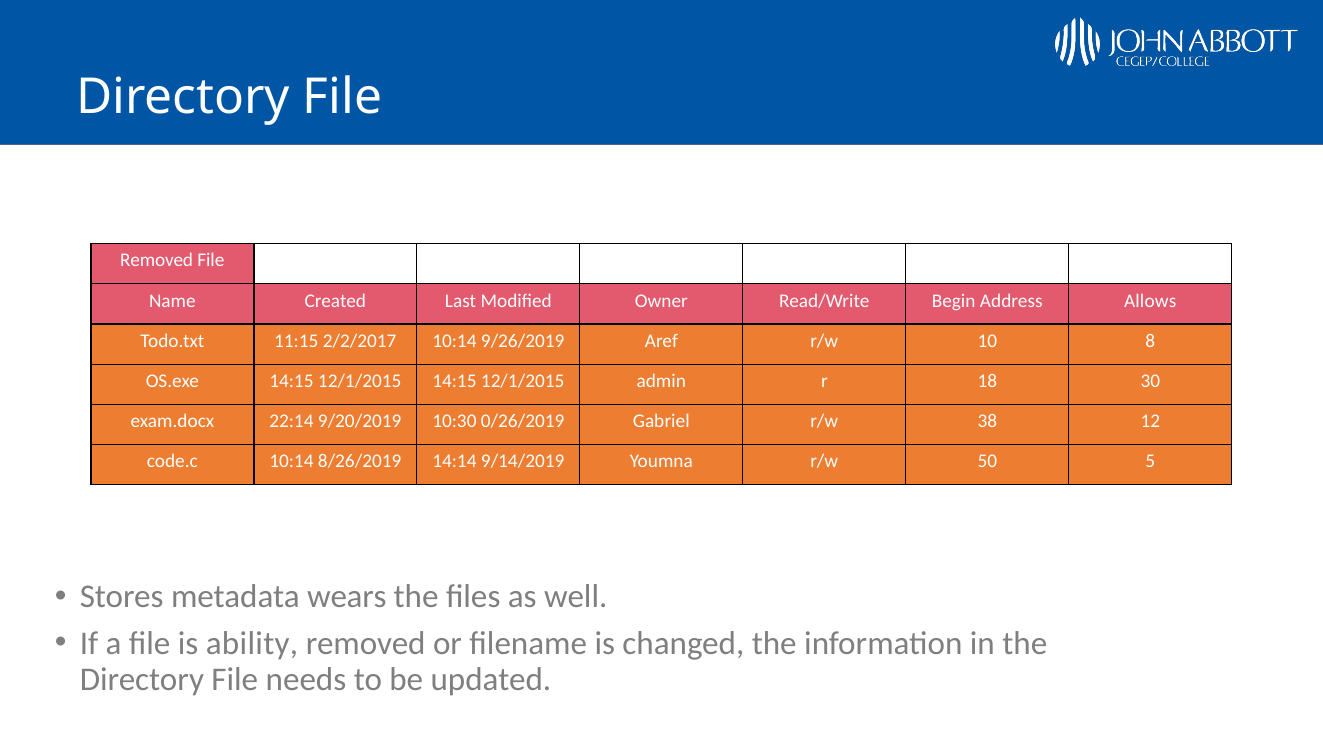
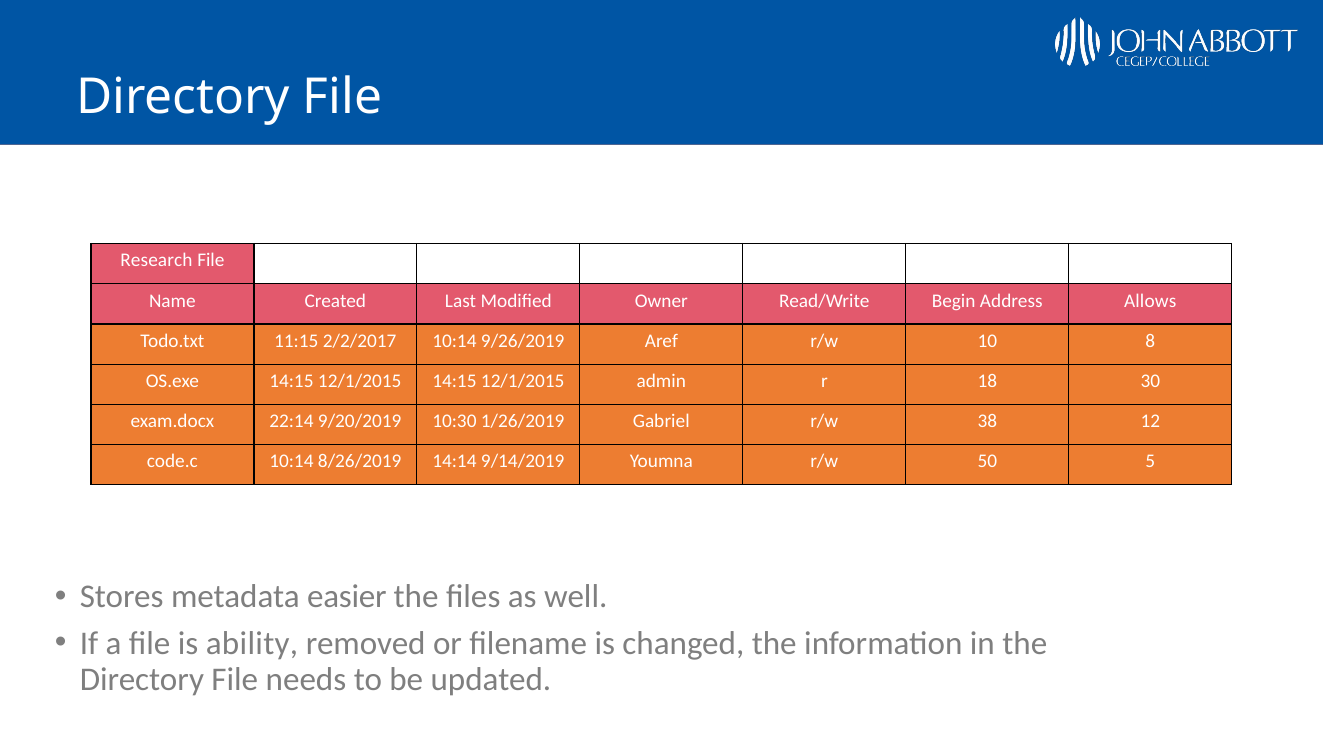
Removed: Removed -> Research (156, 260)
0/26/2019: 0/26/2019 -> 1/26/2019 (523, 421)
wears: wears -> easier (347, 597)
